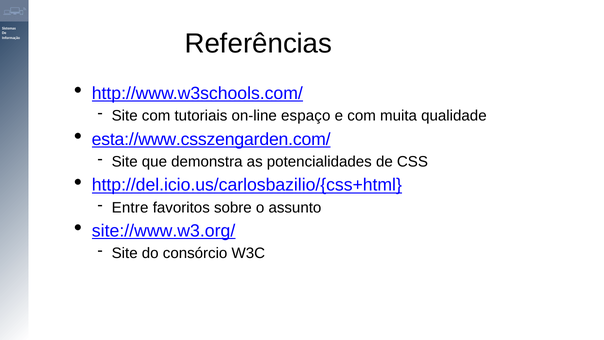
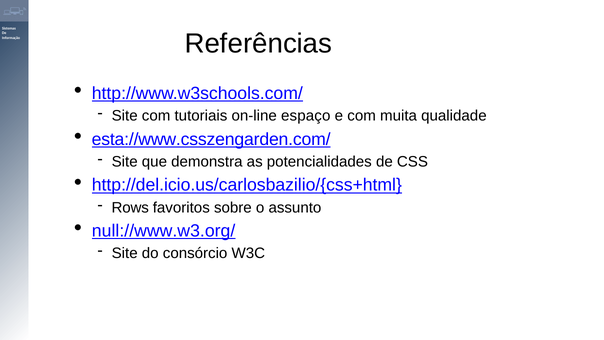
Entre: Entre -> Rows (130, 207)
site://www.w3.org/: site://www.w3.org/ -> null://www.w3.org/ (164, 231)
